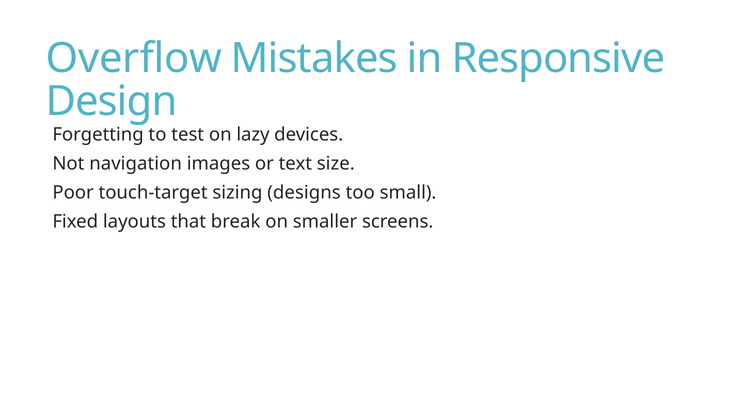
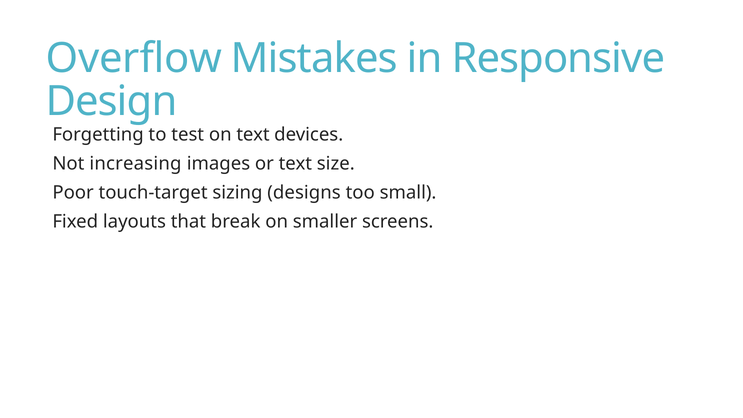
on lazy: lazy -> text (253, 134)
navigation: navigation -> increasing (135, 163)
